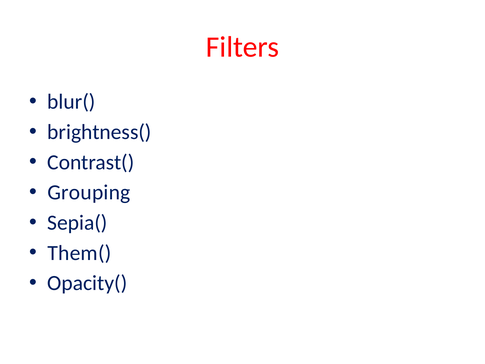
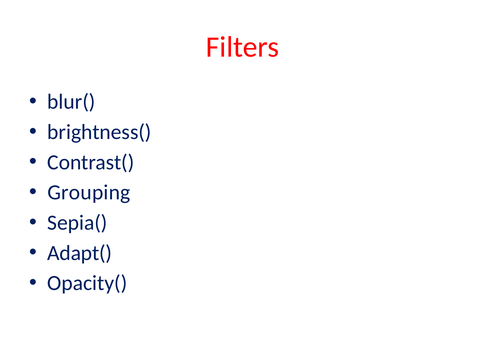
Them(: Them( -> Adapt( (80, 253)
